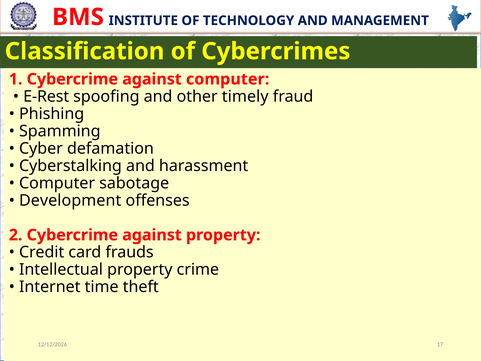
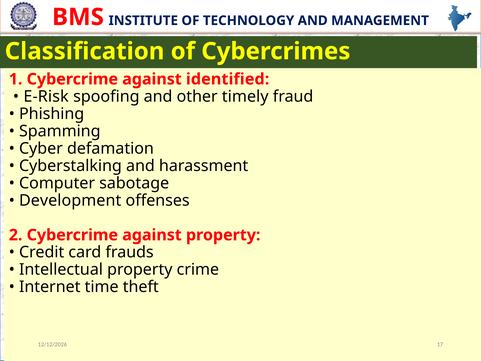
against computer: computer -> identified (228, 79)
E-Rest: E-Rest -> E-Risk (46, 96)
